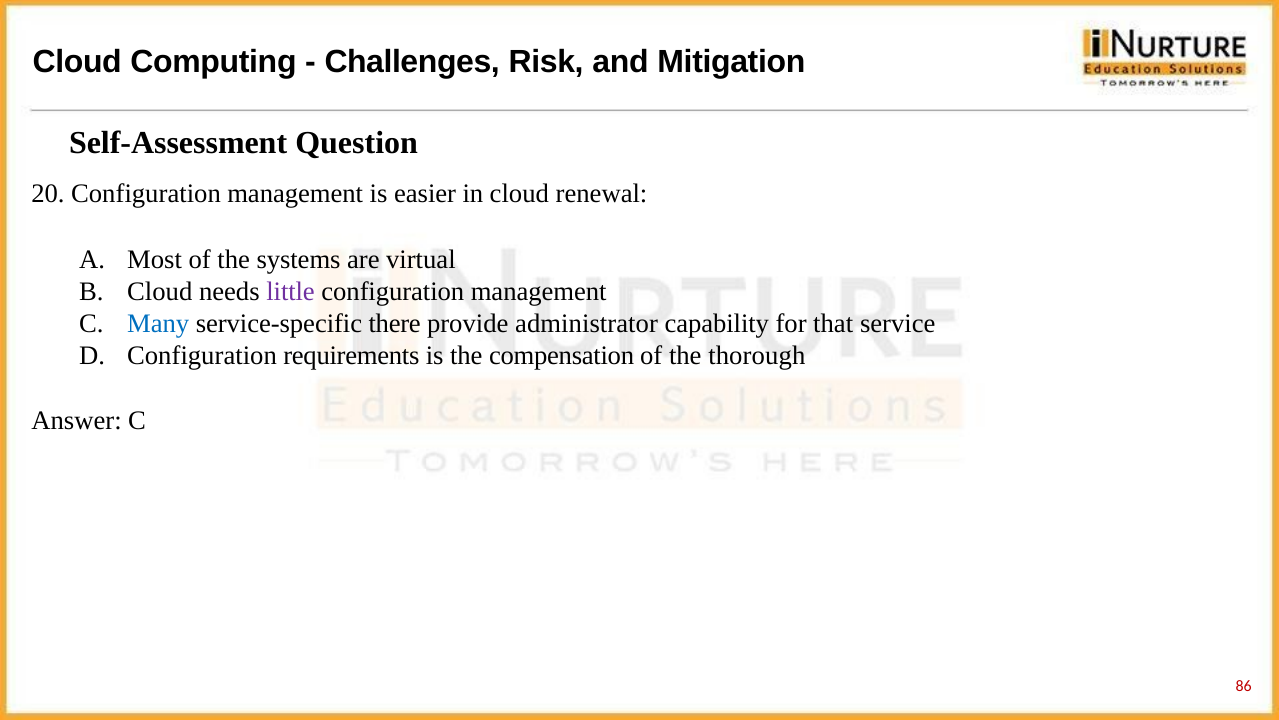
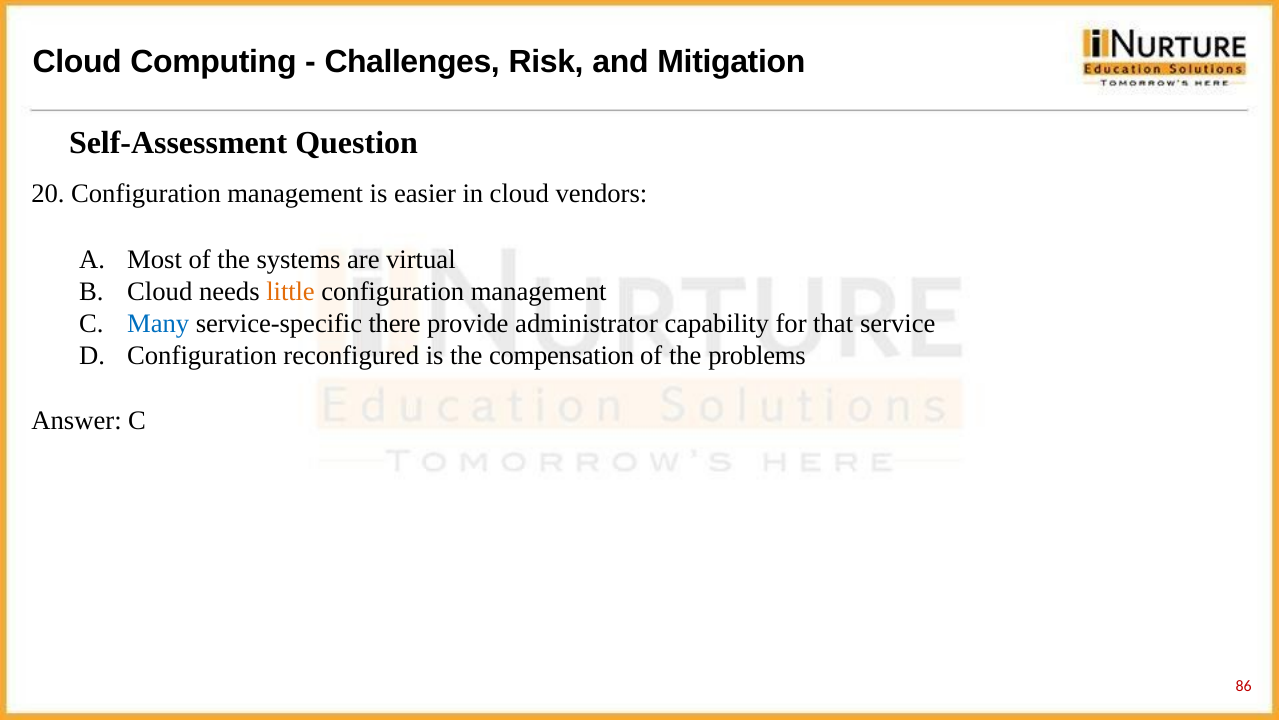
renewal: renewal -> vendors (602, 194)
little colour: purple -> orange (291, 291)
requirements: requirements -> reconfigured (351, 355)
thorough: thorough -> problems (757, 355)
